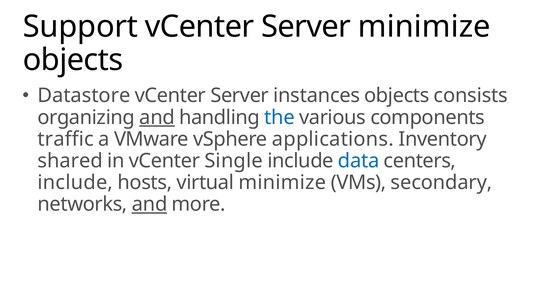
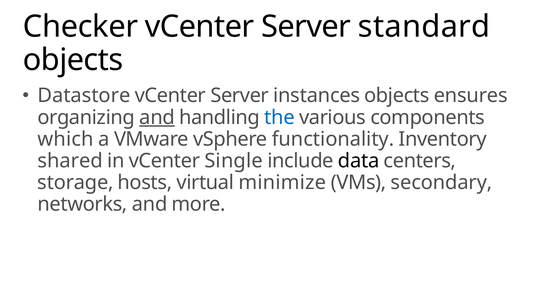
Support: Support -> Checker (81, 27)
Server minimize: minimize -> standard (424, 27)
consists: consists -> ensures (471, 96)
traffic: traffic -> which (66, 139)
applications: applications -> functionality (333, 139)
data colour: blue -> black (359, 161)
include: include -> storage (75, 182)
and underline: present -> none (150, 204)
